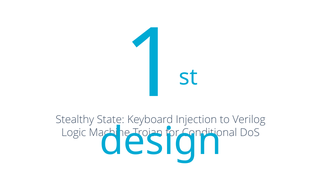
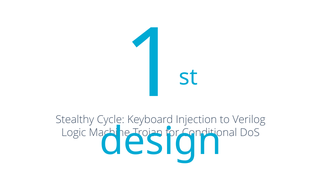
State: State -> Cycle (111, 120)
